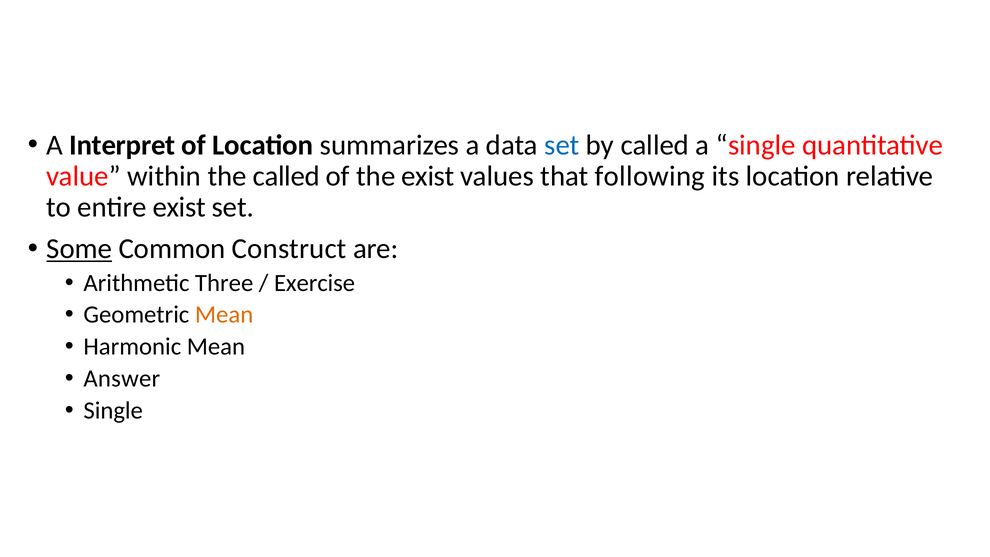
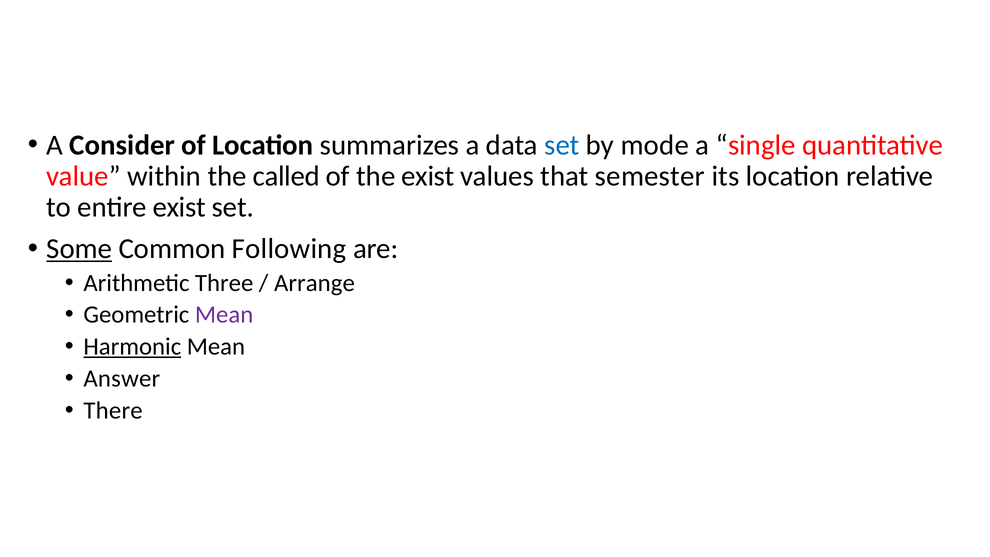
Interpret: Interpret -> Consider (122, 145)
by called: called -> mode (655, 145)
following: following -> semester (650, 176)
Common Construct: Construct -> Following (289, 249)
Exercise: Exercise -> Arrange (314, 283)
Mean colour: orange -> purple (224, 315)
Harmonic underline: none -> present (132, 347)
Single: Single -> There (113, 410)
